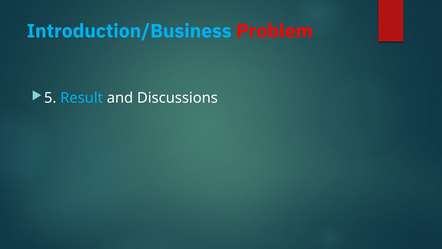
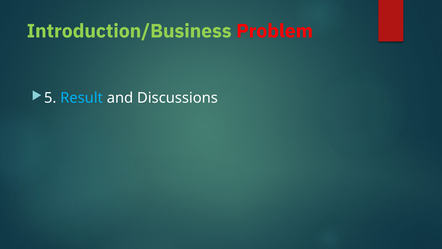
Introduction/Business colour: light blue -> light green (129, 31)
